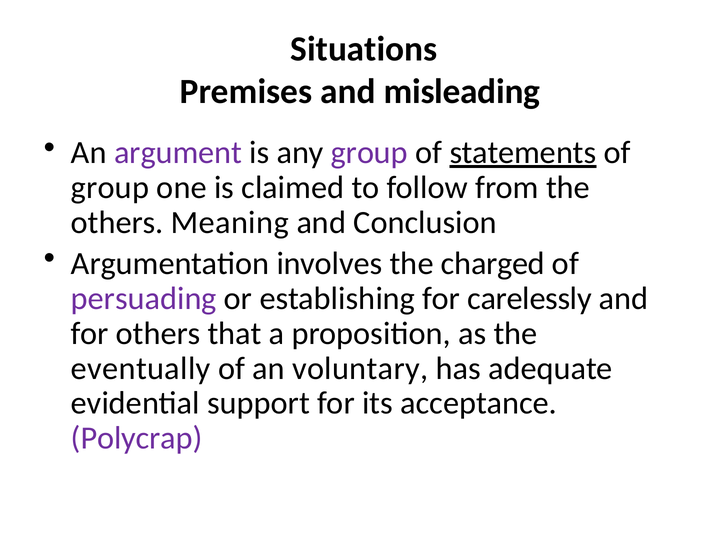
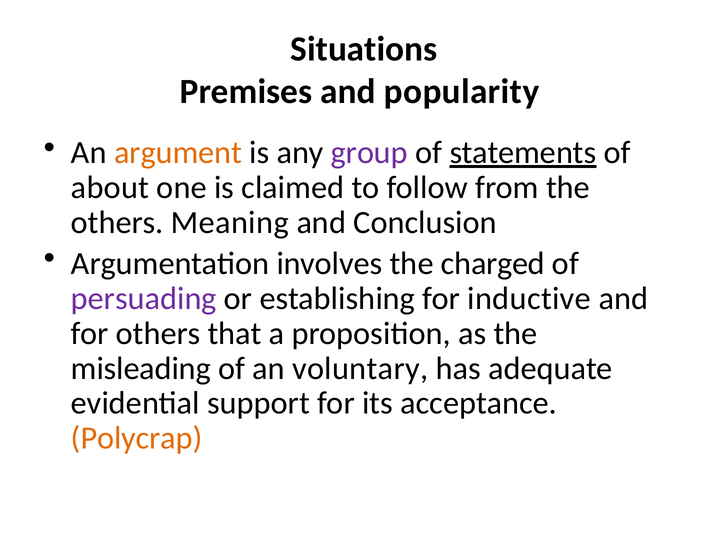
misleading: misleading -> popularity (462, 92)
argument colour: purple -> orange (178, 153)
group: group -> about (110, 188)
carelessly: carelessly -> inductive (529, 298)
eventually: eventually -> misleading (141, 368)
Polycrap colour: purple -> orange (137, 438)
